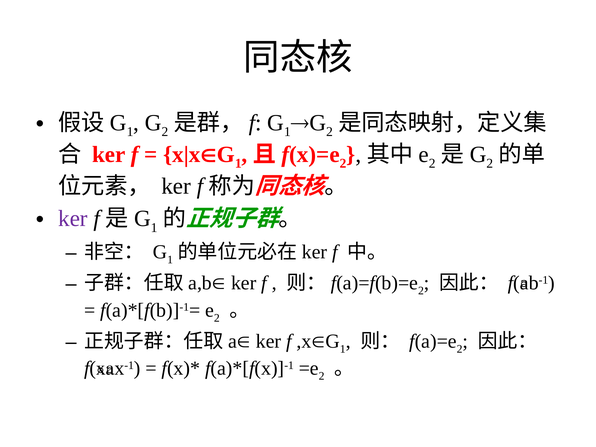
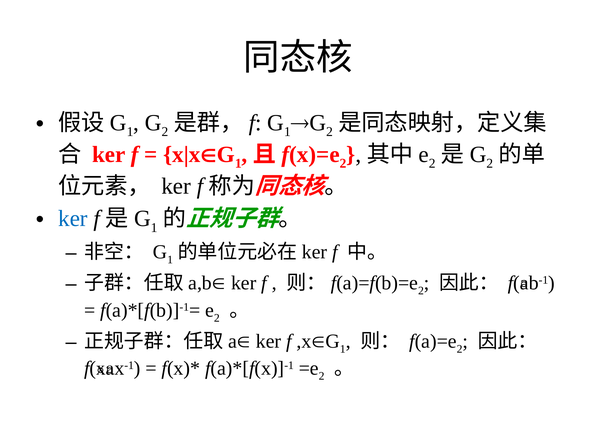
ker colour: purple -> blue (73, 219)
